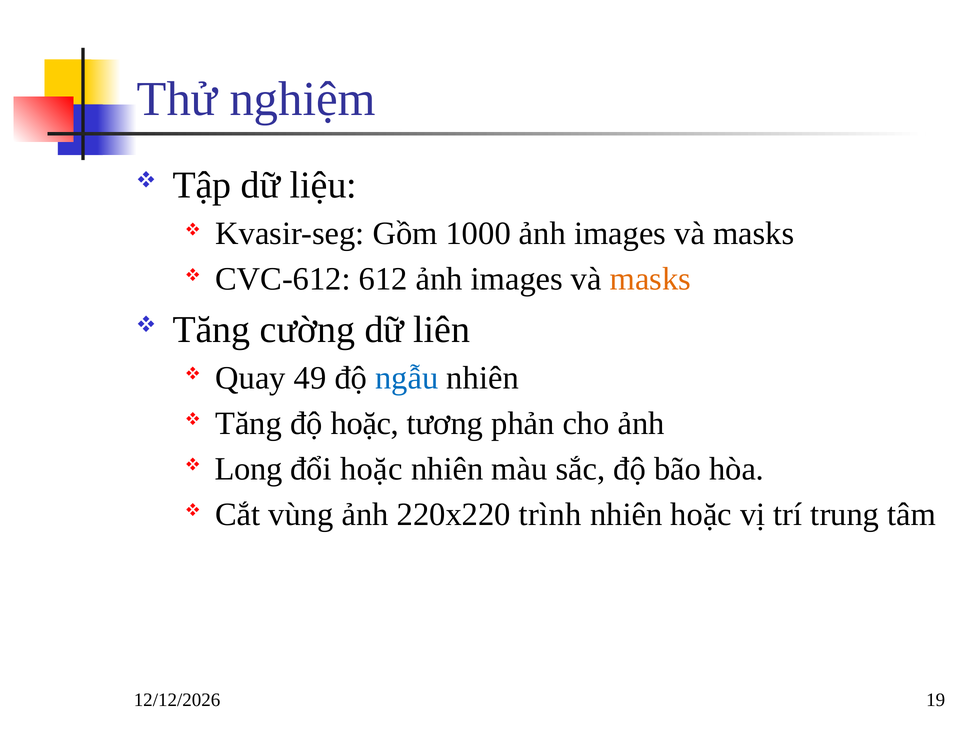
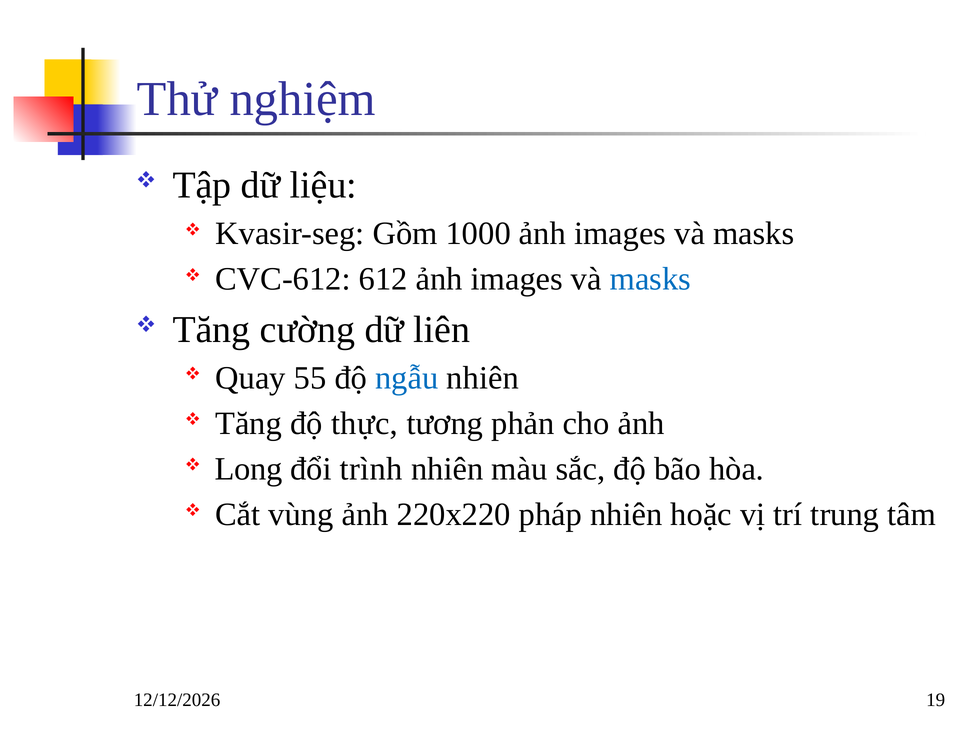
masks colour: orange -> blue (650, 279)
49: 49 -> 55 (310, 378)
độ hoặc: hoặc -> thực (365, 423)
đổi hoặc: hoặc -> trình (371, 469)
trình: trình -> pháp (550, 515)
